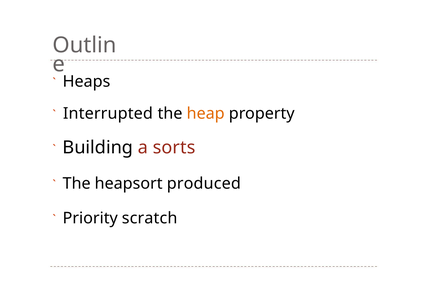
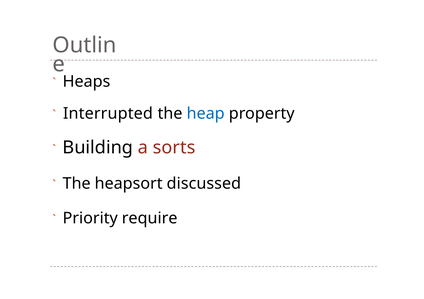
heap colour: orange -> blue (206, 114)
produced: produced -> discussed (204, 184)
scratch: scratch -> require (150, 219)
